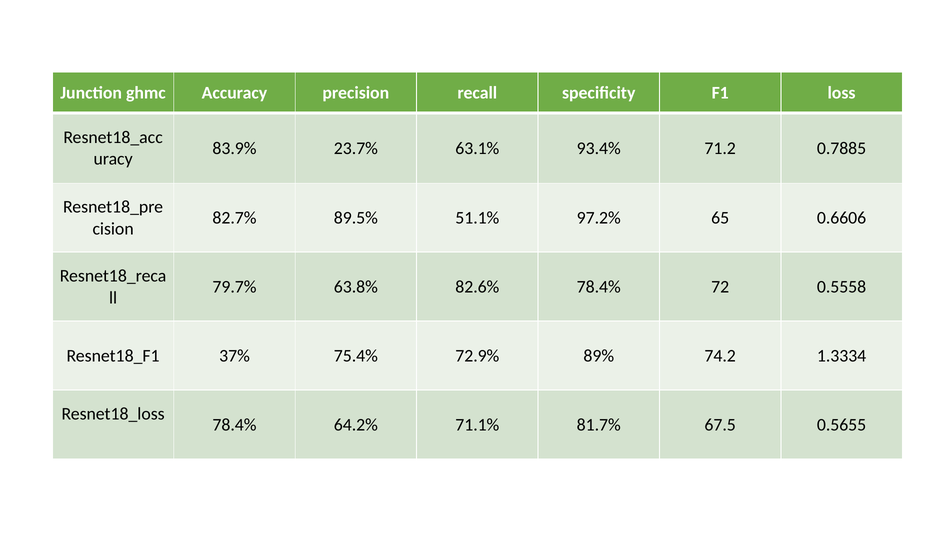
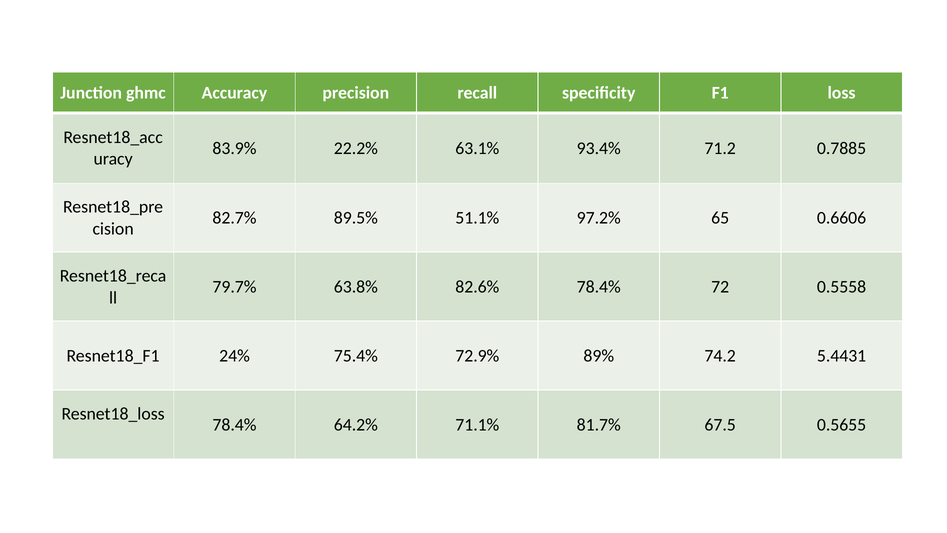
23.7%: 23.7% -> 22.2% (356, 148)
37%: 37% -> 24% (235, 356)
1.3334: 1.3334 -> 5.4431 (842, 356)
